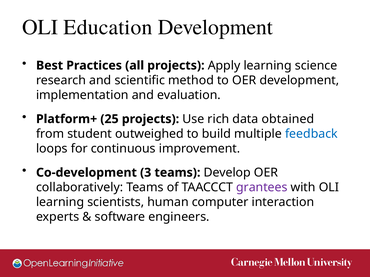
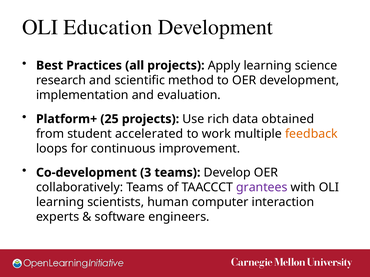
outweighed: outweighed -> accelerated (149, 134)
build: build -> work (216, 134)
feedback colour: blue -> orange (311, 134)
